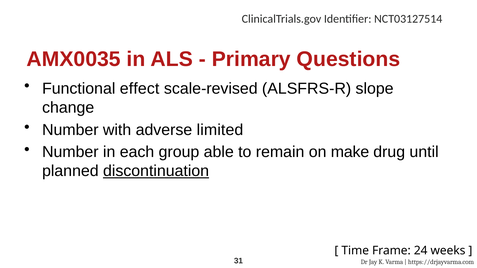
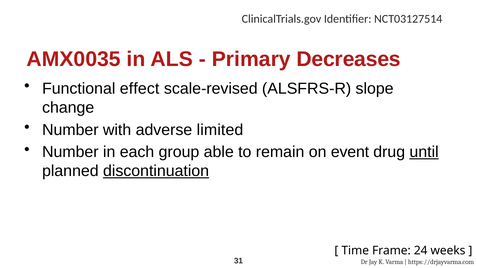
Questions: Questions -> Decreases (349, 59)
make: make -> event (350, 152)
until underline: none -> present (424, 152)
